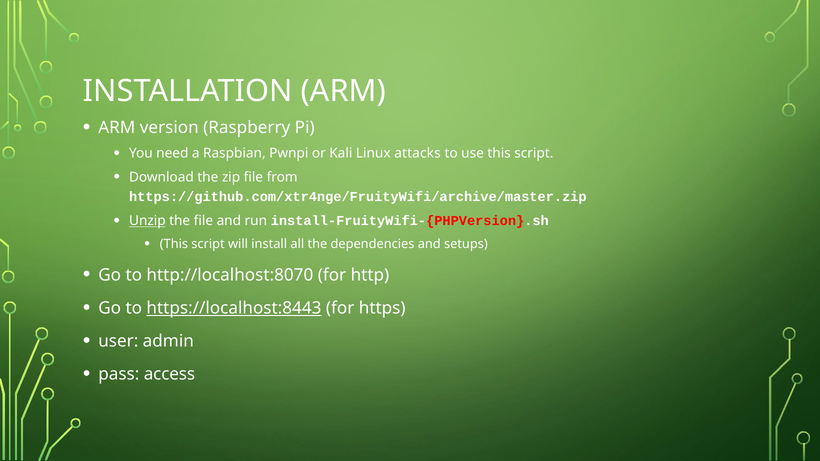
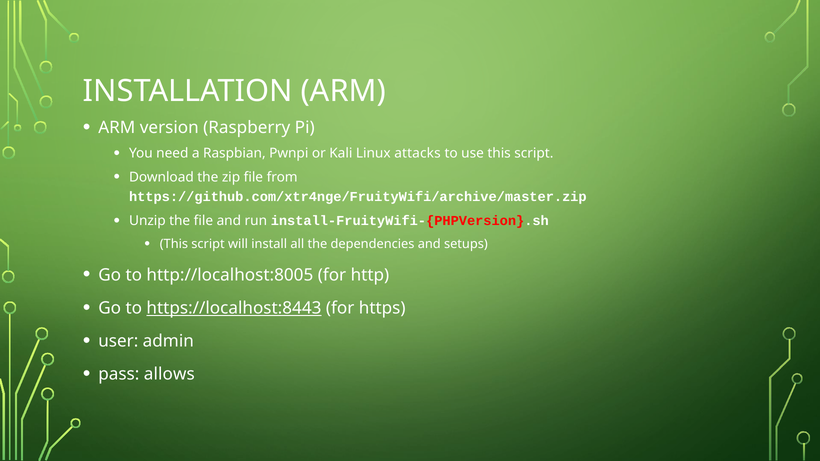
Unzip underline: present -> none (147, 221)
http://localhost:8070: http://localhost:8070 -> http://localhost:8005 (230, 275)
access: access -> allows (169, 374)
